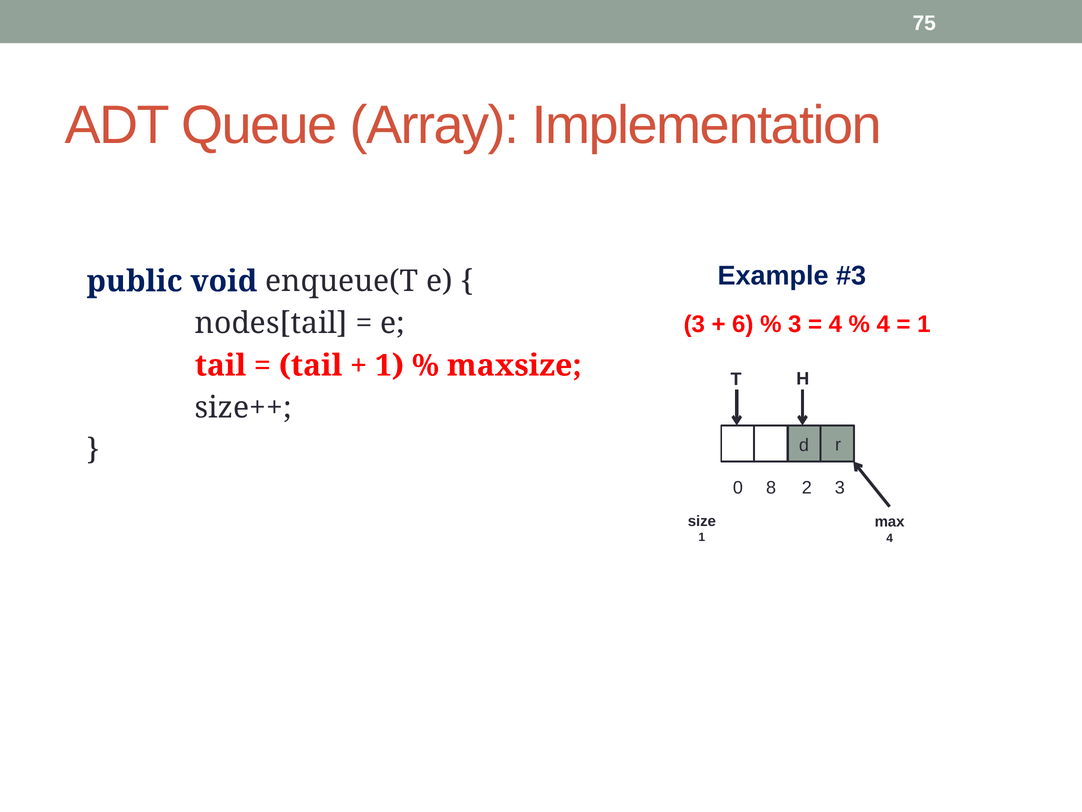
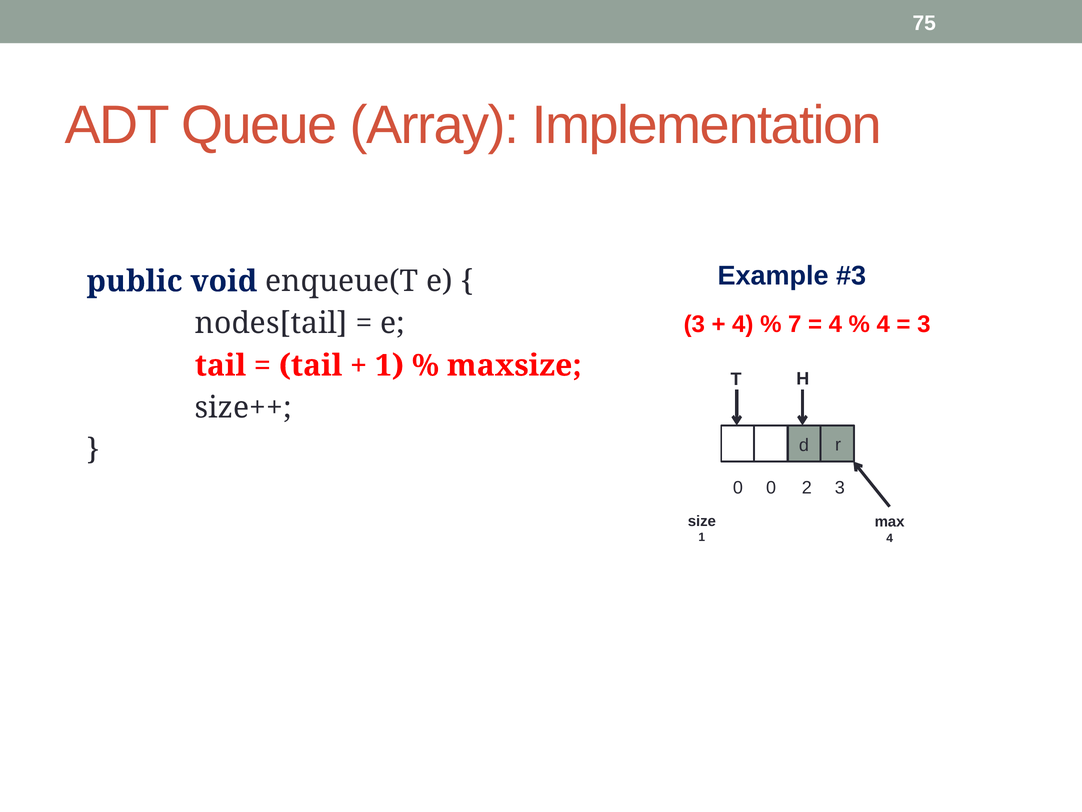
6: 6 -> 4 (743, 324)
3: 3 -> 7 (795, 324)
1: 1 -> 3 (924, 324)
0 8: 8 -> 0 (771, 488)
